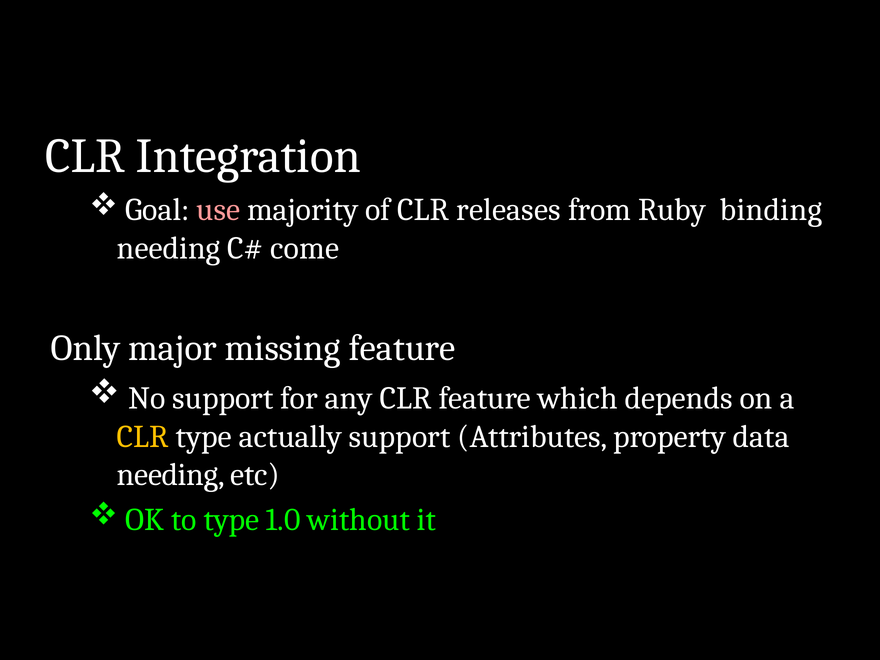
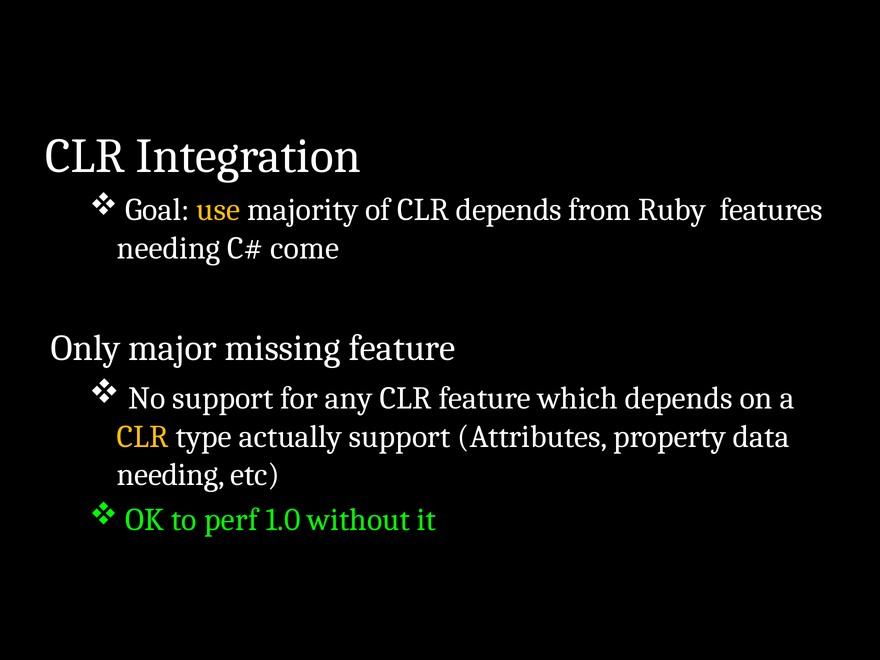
use colour: pink -> yellow (218, 210)
CLR releases: releases -> depends (509, 210)
binding: binding -> features (771, 210)
to type: type -> perf (231, 520)
